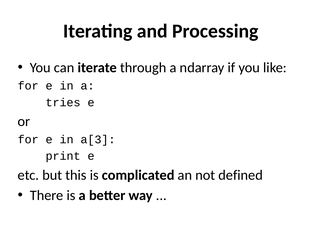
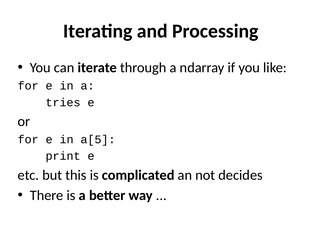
a[3: a[3 -> a[5 (98, 139)
defined: defined -> decides (241, 175)
